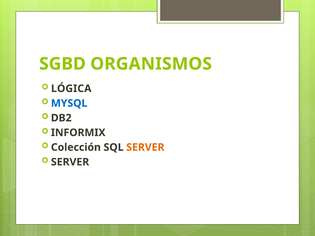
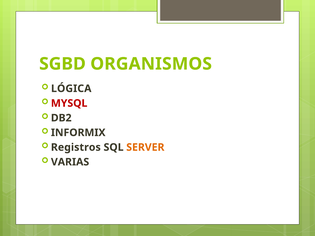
MYSQL colour: blue -> red (69, 103)
Colección: Colección -> Registros (76, 147)
SERVER: SERVER -> VARIAS (70, 162)
